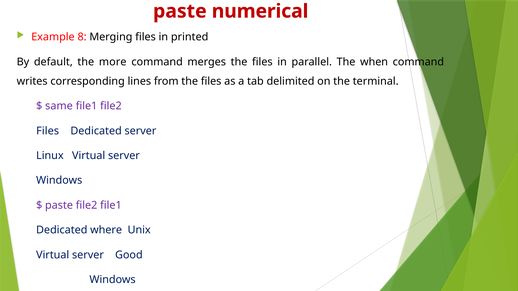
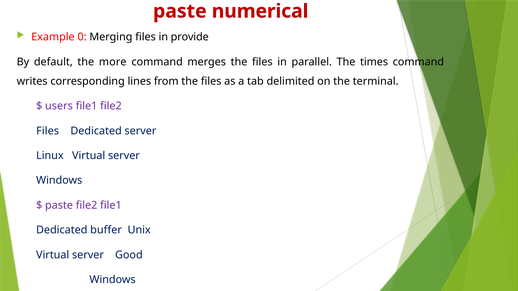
8: 8 -> 0 (82, 37)
printed: printed -> provide (190, 37)
when: when -> times (374, 62)
same: same -> users (59, 106)
where: where -> buffer (106, 230)
